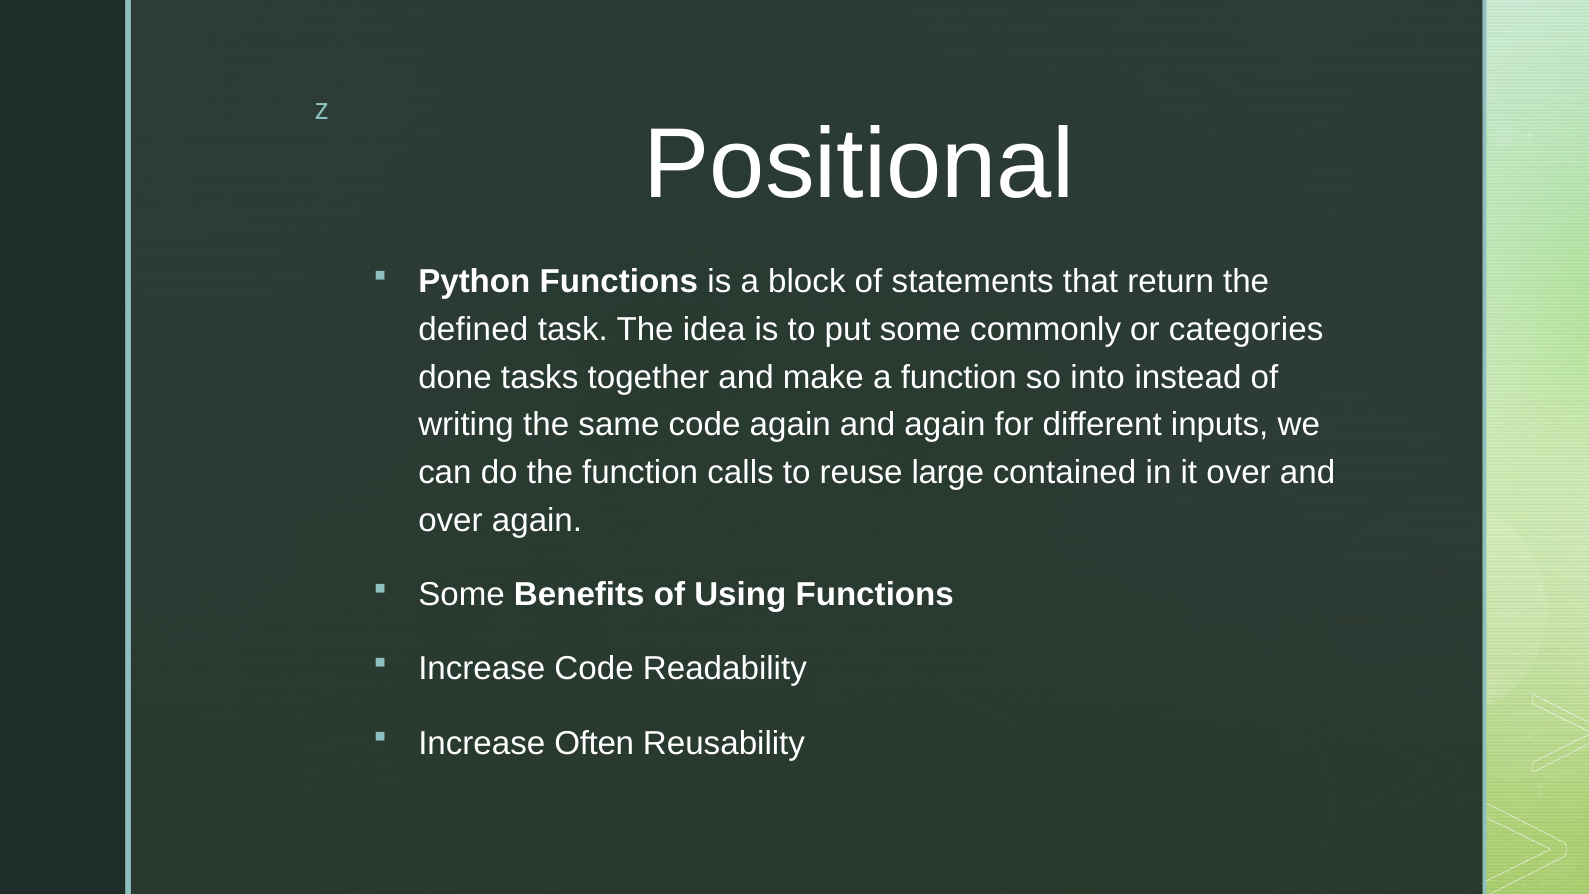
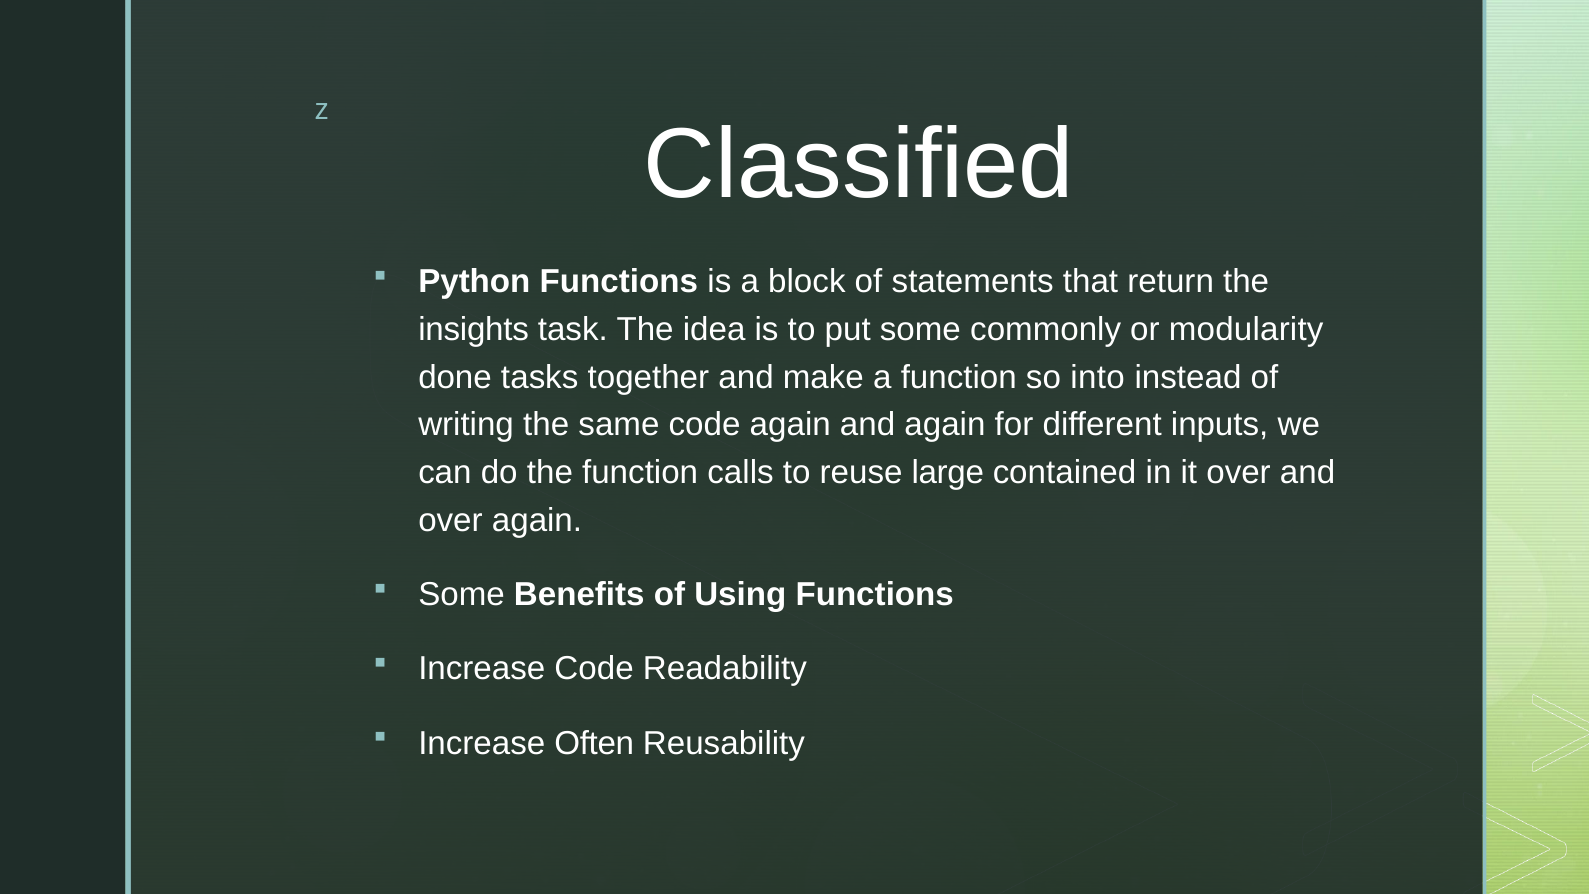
Positional: Positional -> Classified (859, 164)
defined: defined -> insights (474, 330)
categories: categories -> modularity (1246, 330)
